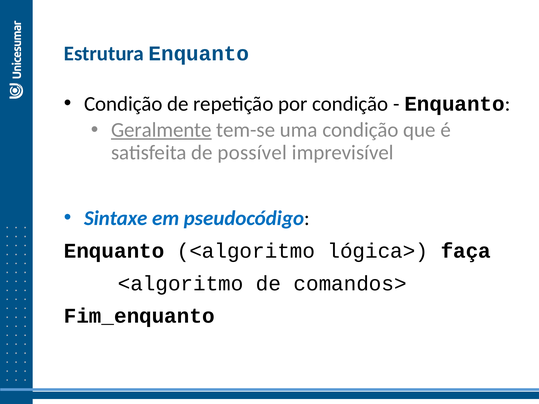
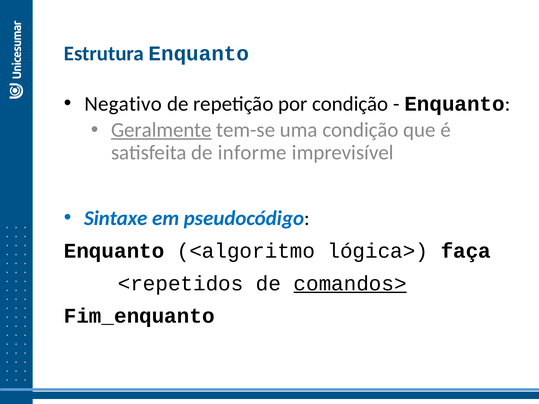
Condição: Condição -> Negativo (123, 104)
possível: possível -> informe (252, 153)
<algoritmo: <algoritmo -> <repetidos (181, 284)
comandos> underline: none -> present (350, 284)
